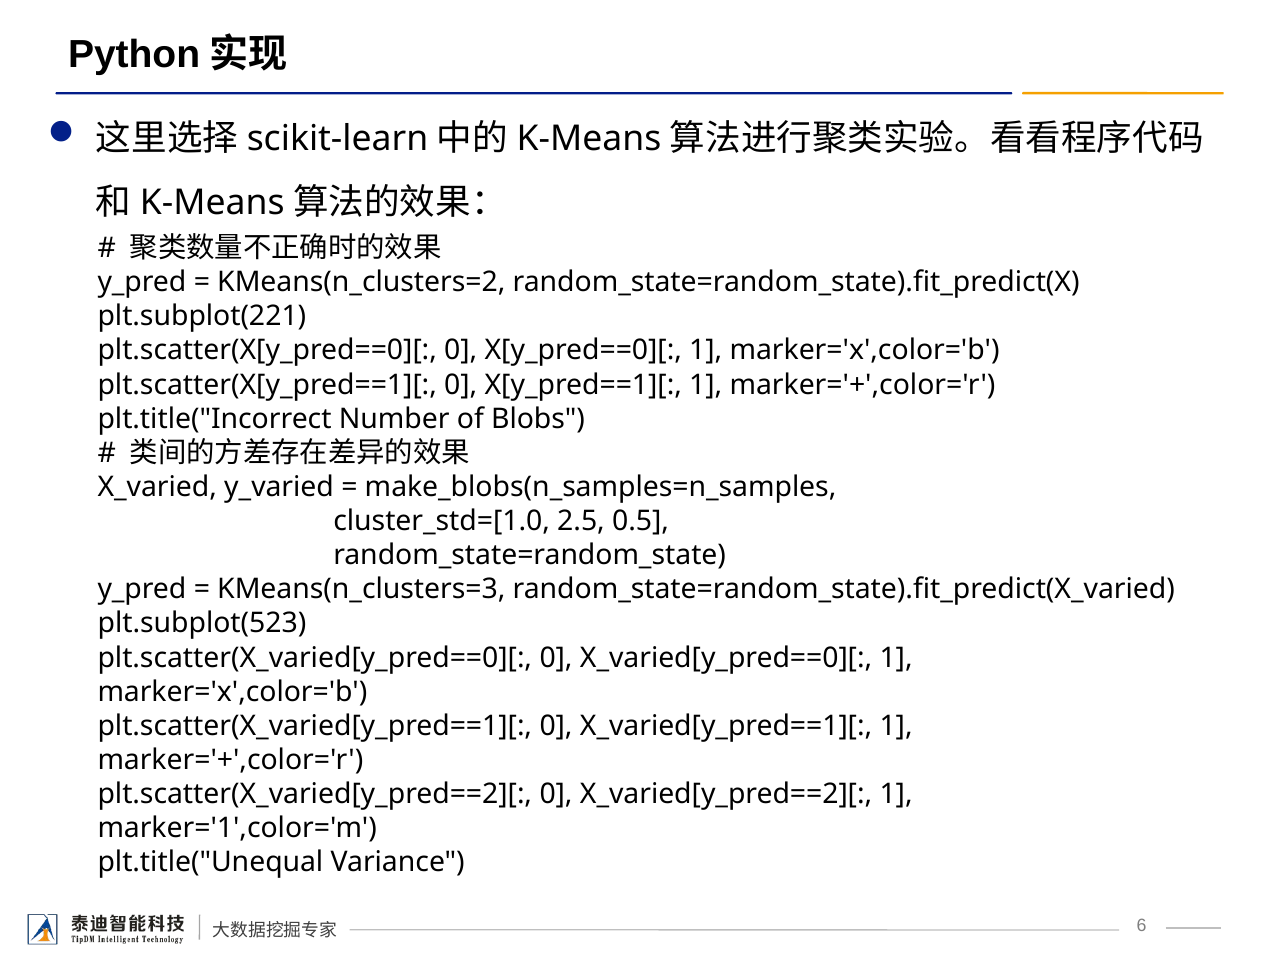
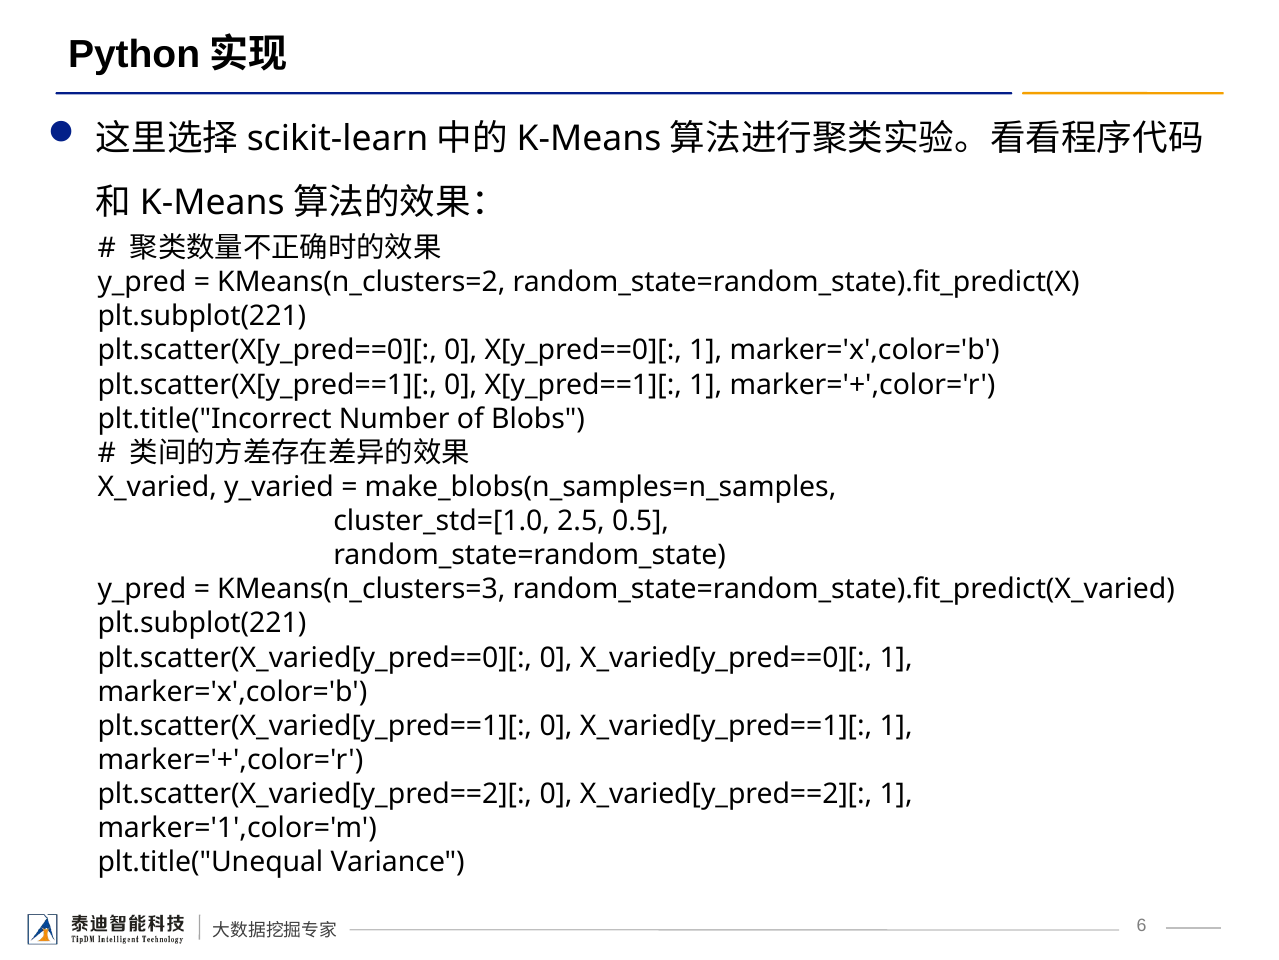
plt.subplot(523: plt.subplot(523 -> plt.subplot(221 (202, 623)
